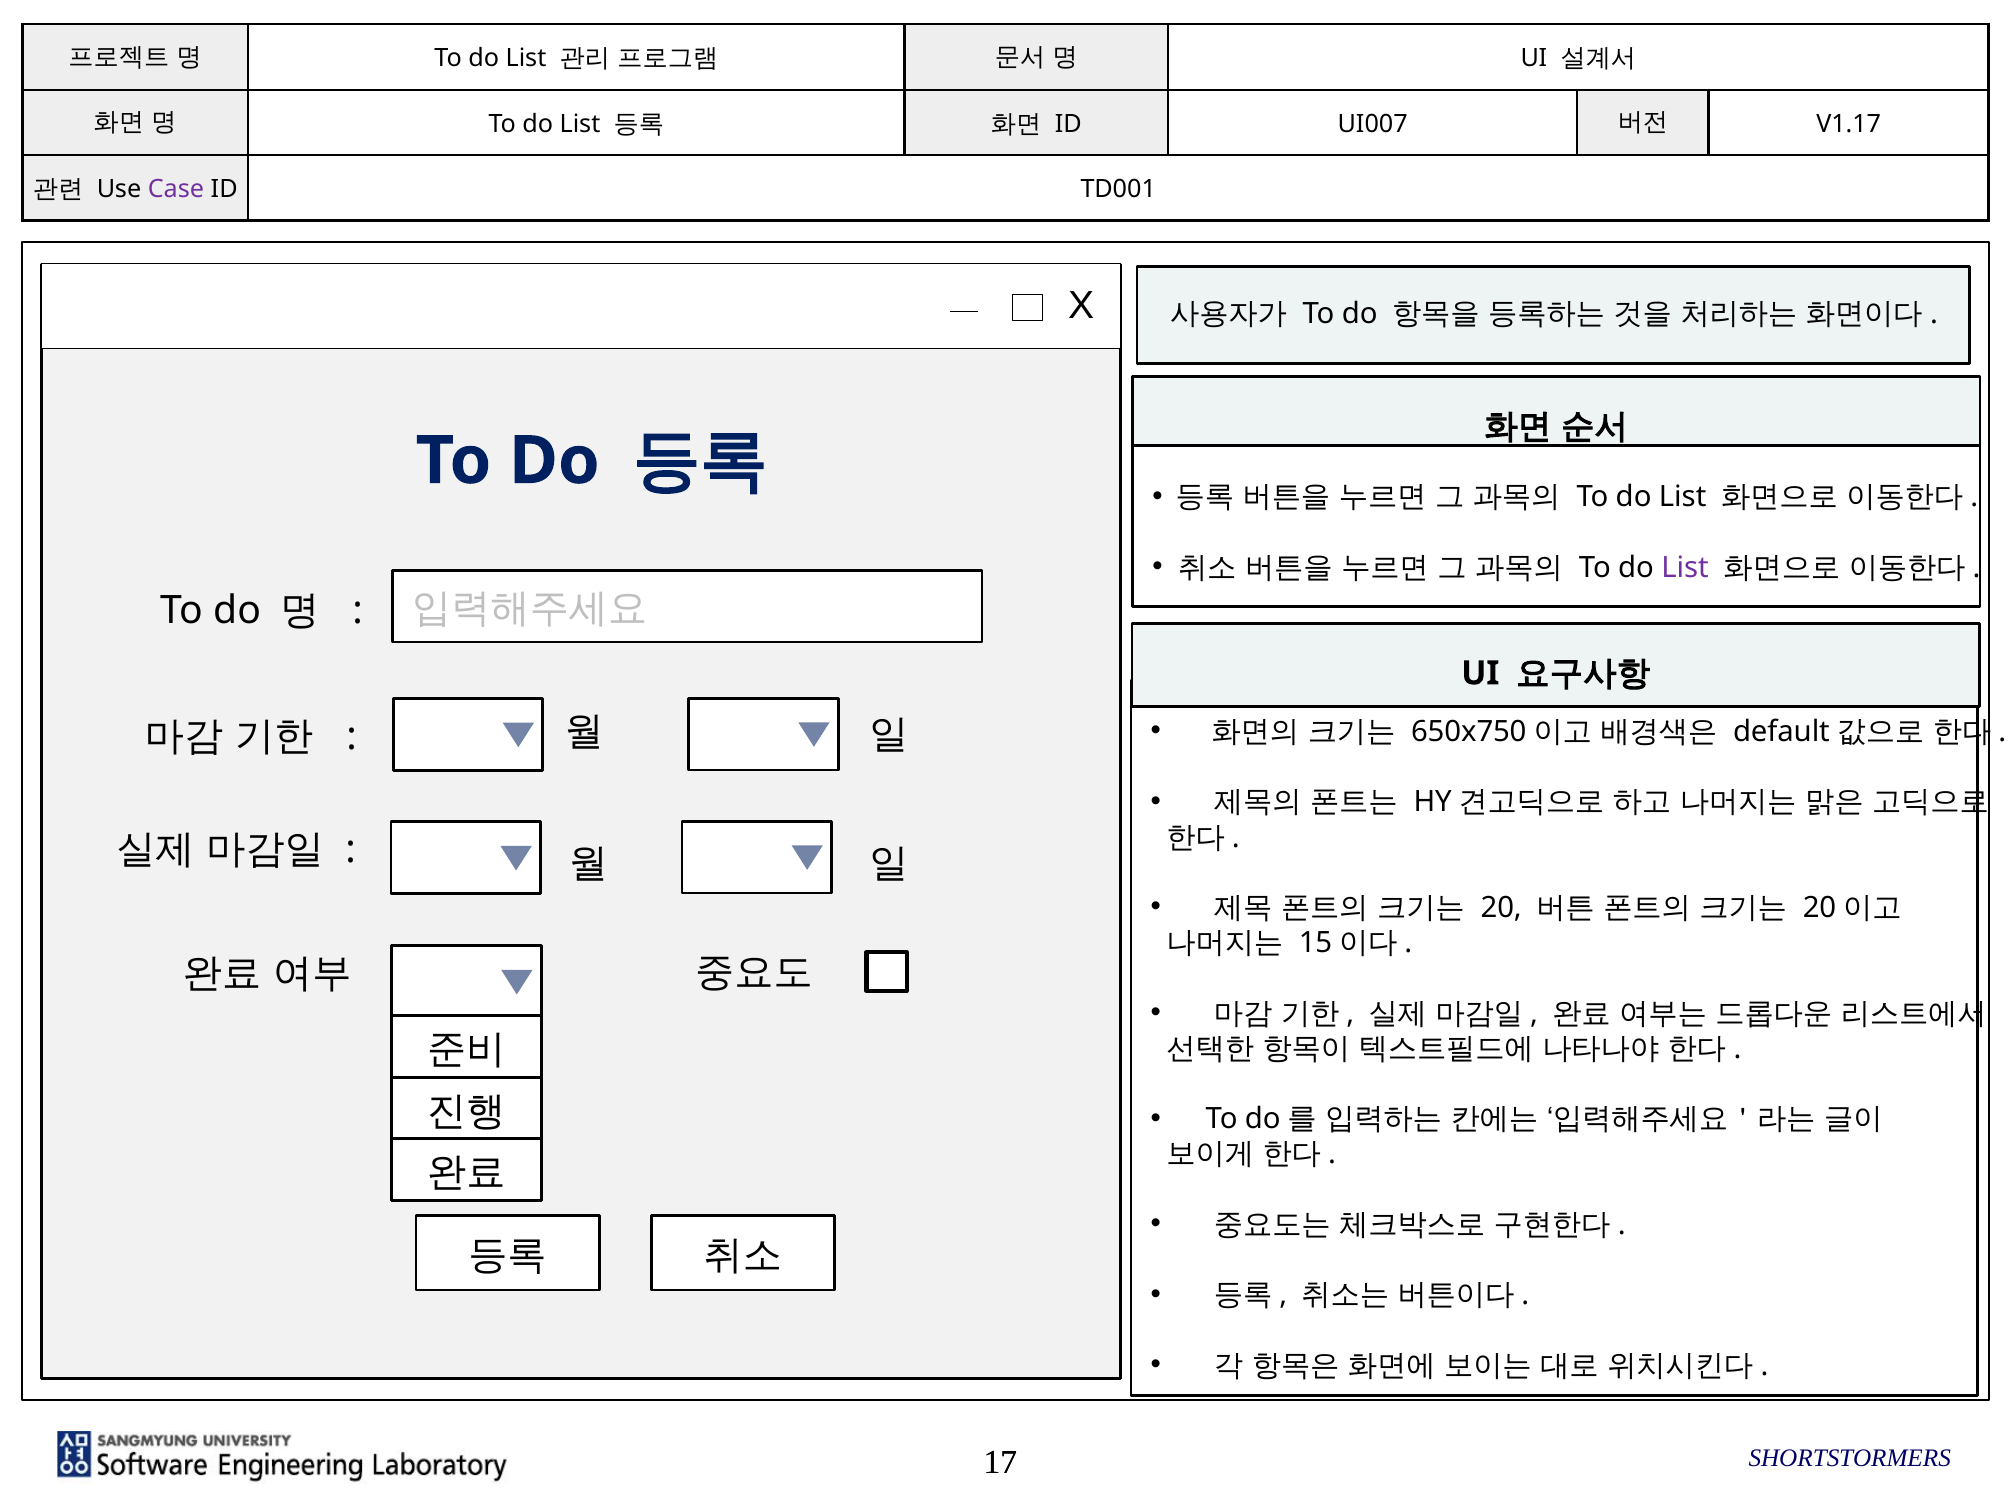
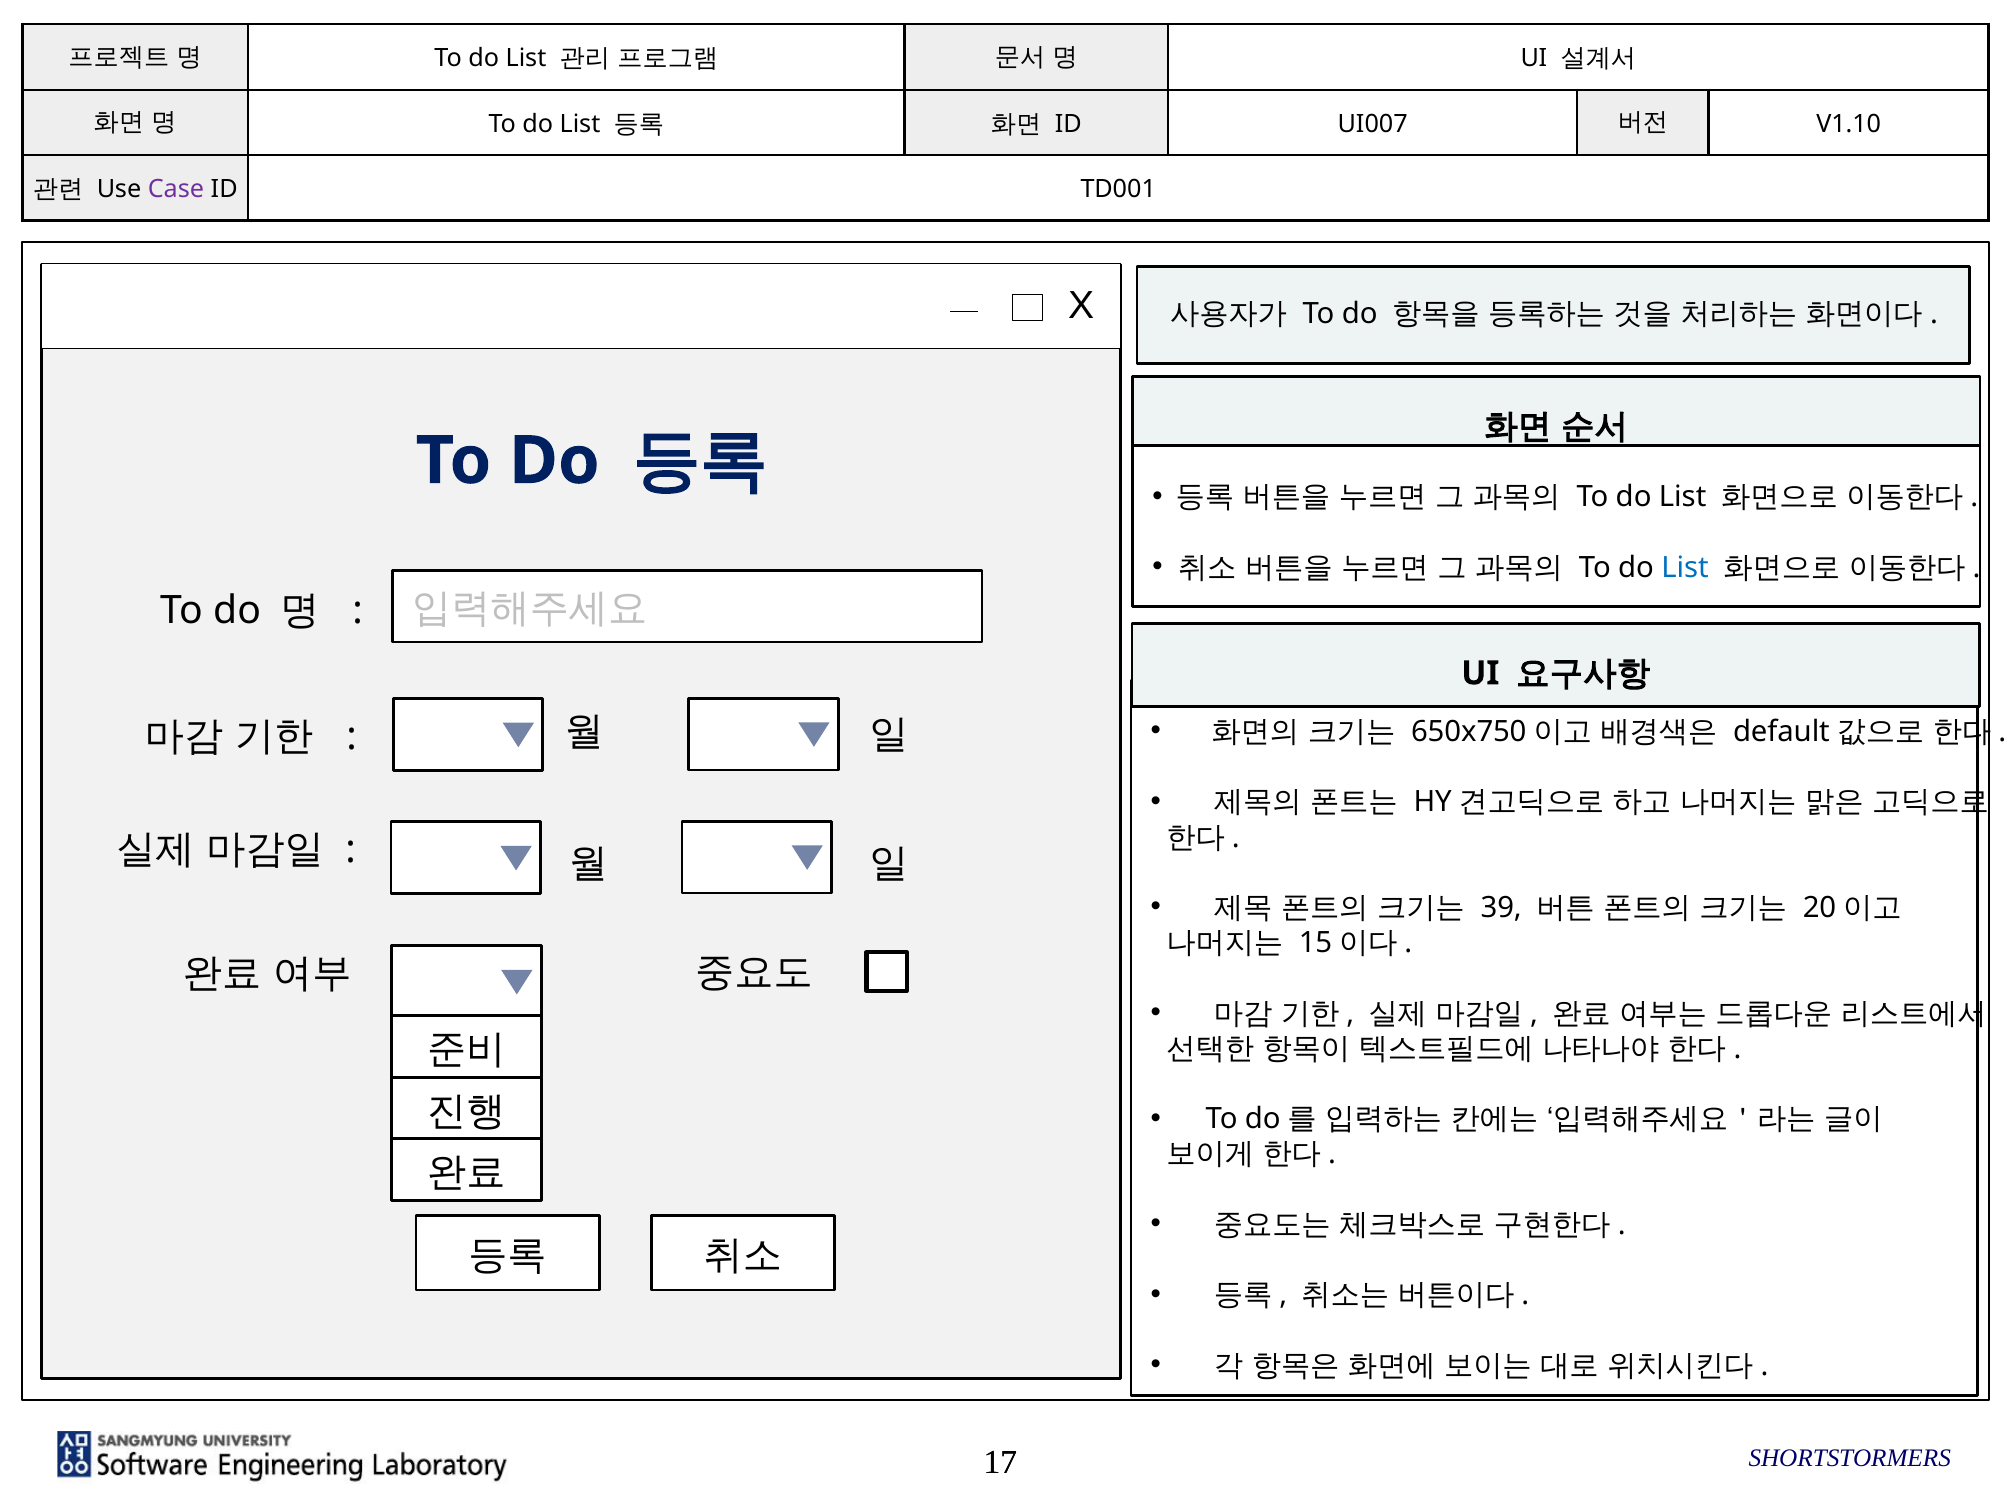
V1.17: V1.17 -> V1.10 (1849, 124)
List colour: purple -> blue (1685, 568)
20: 20 -> 39 (1501, 908)
